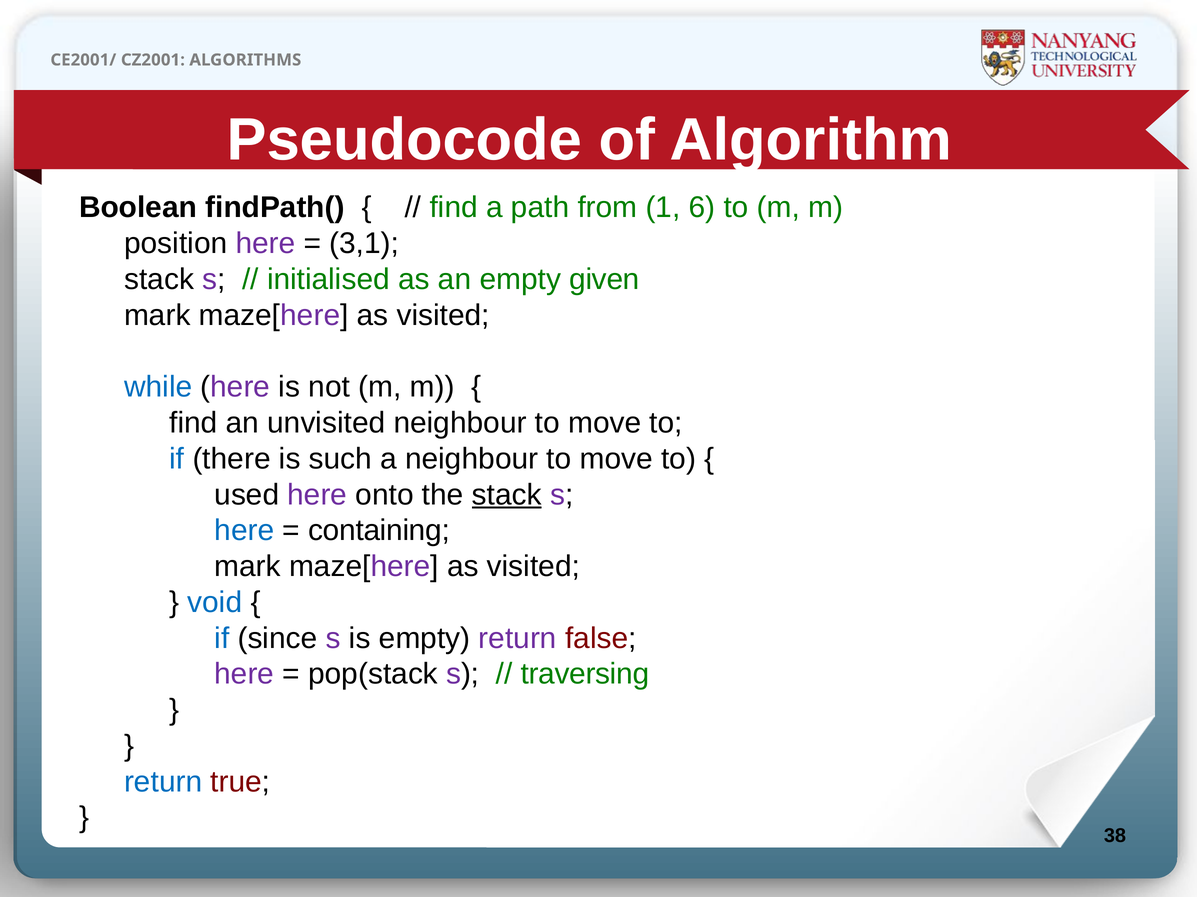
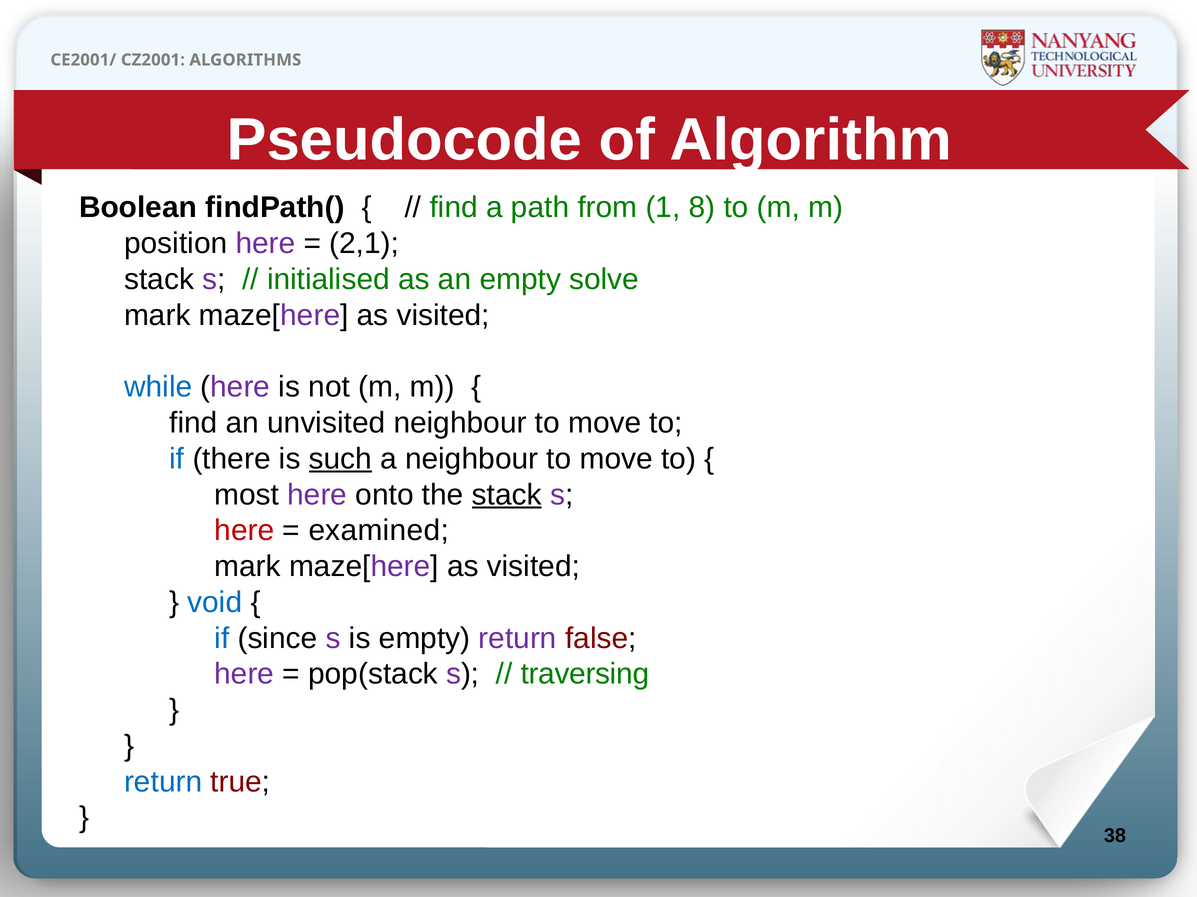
6: 6 -> 8 (702, 208)
3,1: 3,1 -> 2,1 (364, 244)
given: given -> solve (604, 280)
such underline: none -> present (340, 459)
used: used -> most (247, 495)
here colour: blue -> red (244, 531)
containing: containing -> examined (379, 531)
